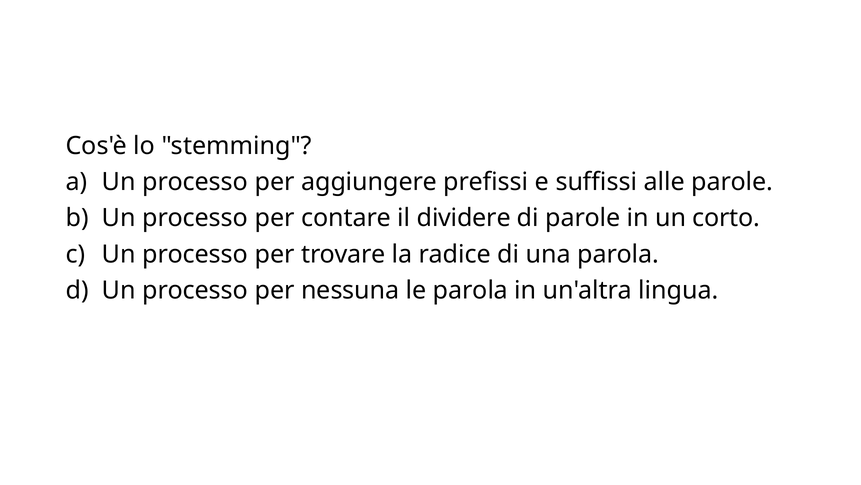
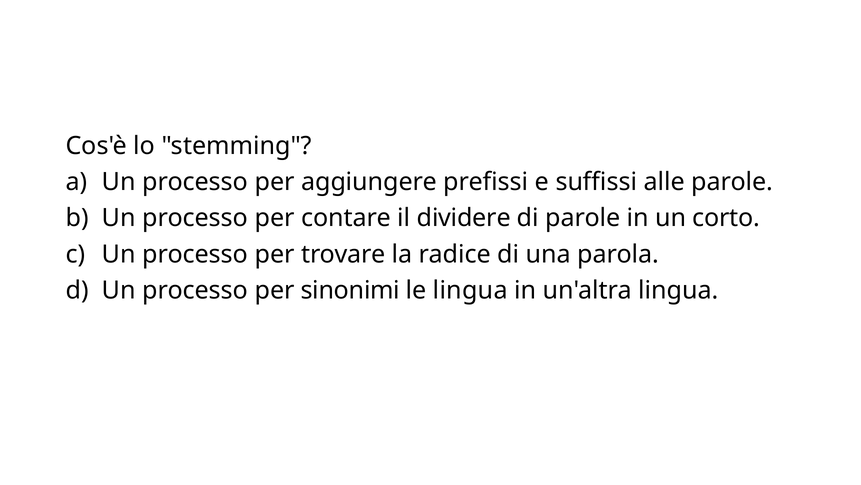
nessuna: nessuna -> sinonimi (350, 290)
le parola: parola -> lingua (470, 290)
